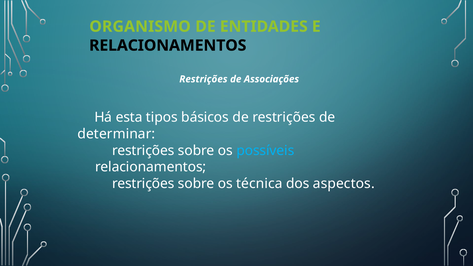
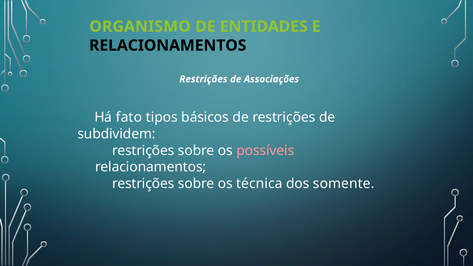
esta: esta -> fato (129, 117)
determinar: determinar -> subdividem (116, 134)
possíveis colour: light blue -> pink (265, 151)
aspectos: aspectos -> somente (344, 184)
